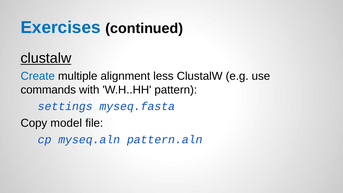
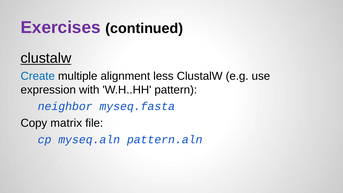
Exercises colour: blue -> purple (61, 27)
commands: commands -> expression (48, 90)
settings: settings -> neighbor (65, 106)
model: model -> matrix (66, 123)
